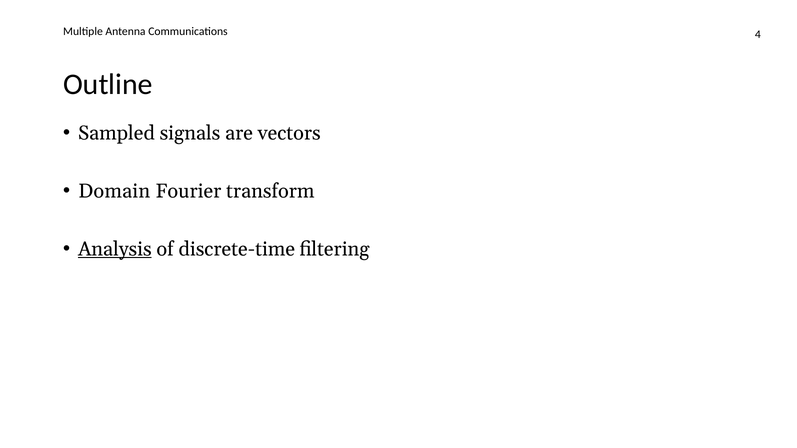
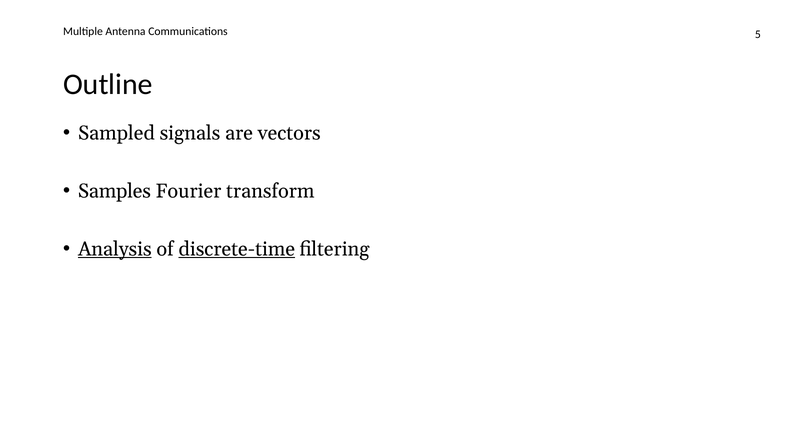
4: 4 -> 5 (758, 34)
Domain: Domain -> Samples (114, 191)
discrete-time underline: none -> present (237, 249)
